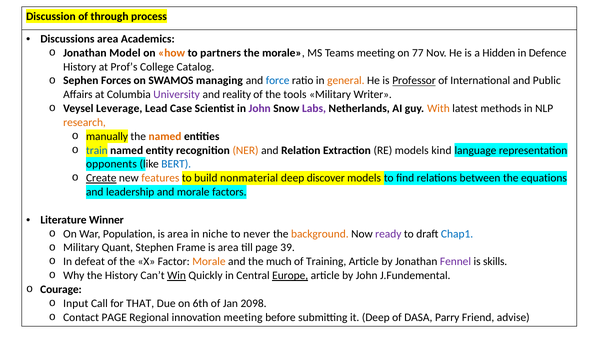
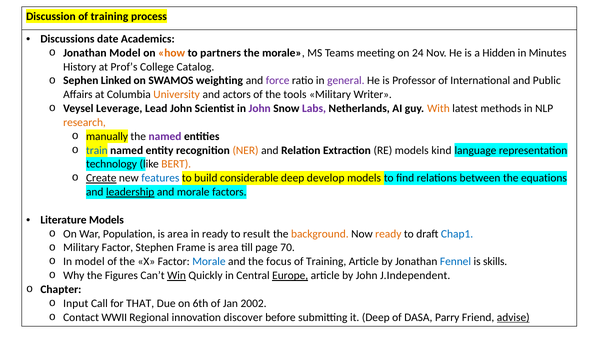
Discussion of through: through -> training (110, 16)
Discussions area: area -> date (108, 39)
77: 77 -> 24 (418, 53)
Defence: Defence -> Minutes (548, 53)
Forces: Forces -> Linked (116, 81)
managing: managing -> weighting (220, 81)
force colour: blue -> purple (278, 81)
general colour: orange -> purple (346, 81)
Professor underline: present -> none (414, 81)
University colour: purple -> orange (177, 95)
reality: reality -> actors (237, 95)
Lead Case: Case -> John (181, 109)
named colour: orange -> purple (165, 137)
opponents: opponents -> technology (112, 164)
BERT colour: blue -> orange (176, 164)
features colour: orange -> blue (160, 178)
nonmaterial: nonmaterial -> considerable (249, 178)
discover: discover -> develop (326, 178)
leadership underline: none -> present (130, 192)
Literature Winner: Winner -> Models (106, 220)
in niche: niche -> ready (215, 234)
never: never -> result (257, 234)
ready colour: purple -> orange (388, 234)
Military Quant: Quant -> Factor (117, 248)
39: 39 -> 70 (288, 248)
In defeat: defeat -> model (90, 262)
Morale colour: orange -> blue (209, 262)
much: much -> focus (279, 262)
Fennel colour: purple -> blue (455, 262)
the History: History -> Figures (121, 276)
J.Fundemental: J.Fundemental -> J.Independent (415, 276)
Courage: Courage -> Chapter (61, 290)
2098: 2098 -> 2002 (254, 304)
Contact PAGE: PAGE -> WWII (114, 318)
innovation meeting: meeting -> discover (243, 318)
advise underline: none -> present (513, 318)
